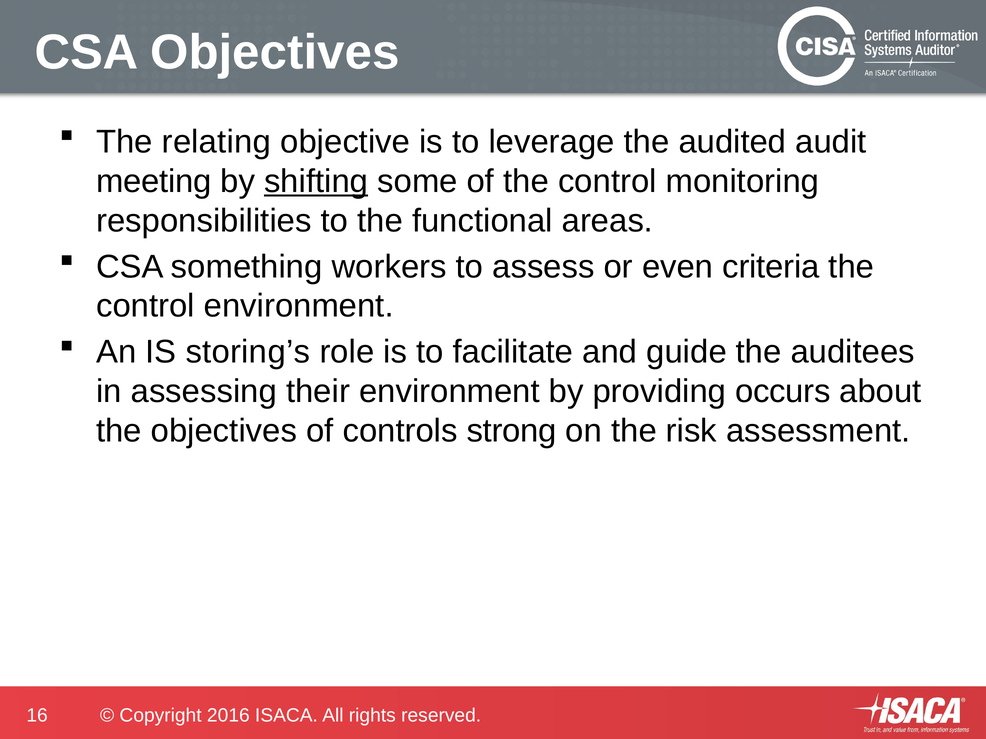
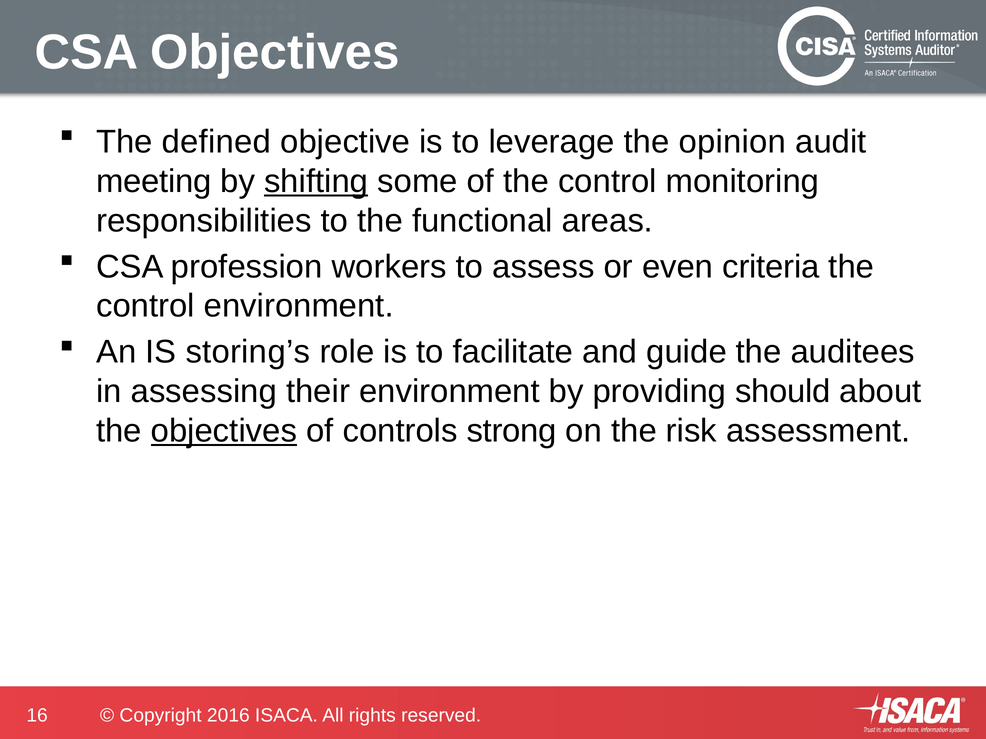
relating: relating -> defined (216, 142)
audited: audited -> opinion (732, 142)
something: something -> profession (247, 267)
occurs: occurs -> should (783, 392)
objectives underline: none -> present (224, 431)
